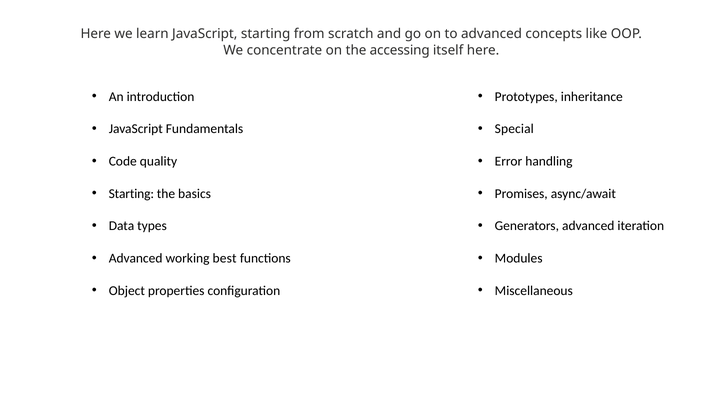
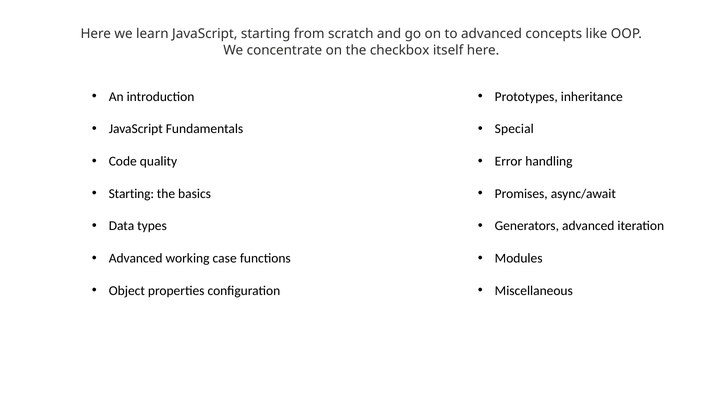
accessing: accessing -> checkbox (400, 50)
best: best -> case (225, 259)
